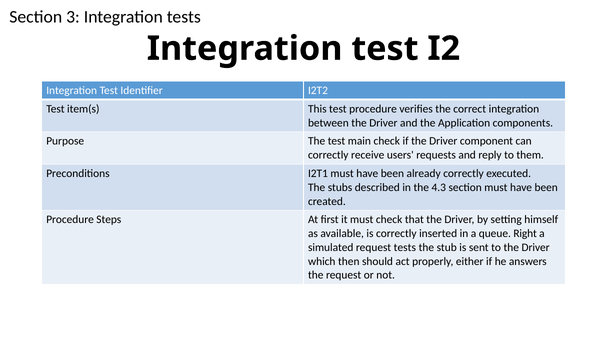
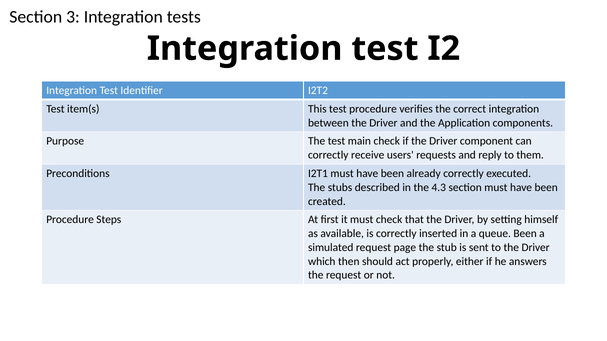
queue Right: Right -> Been (525, 234)
request tests: tests -> page (405, 248)
